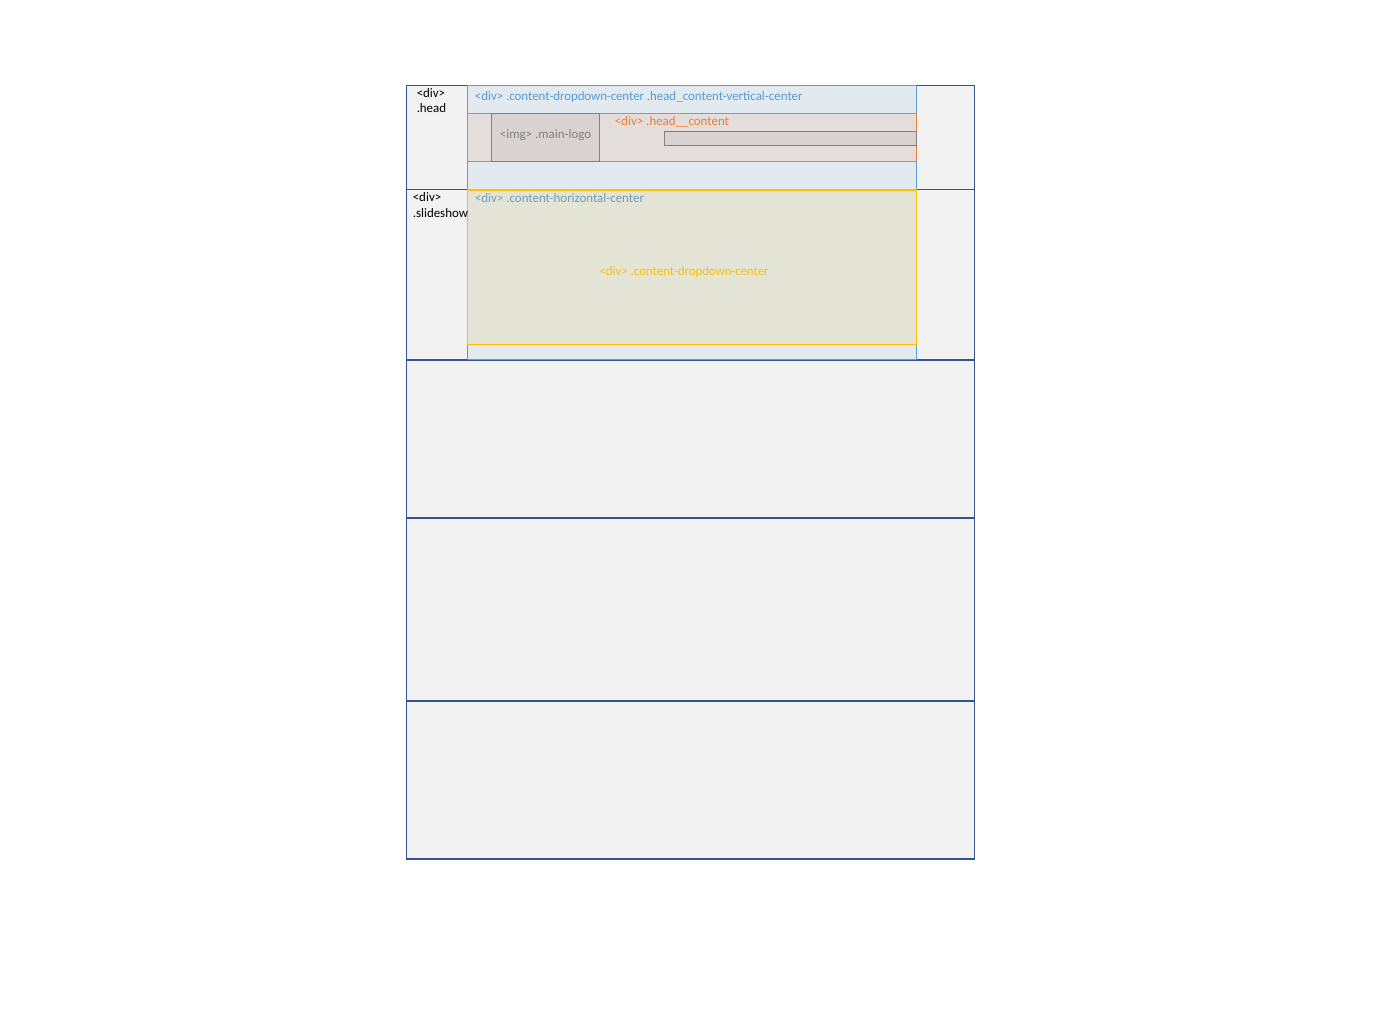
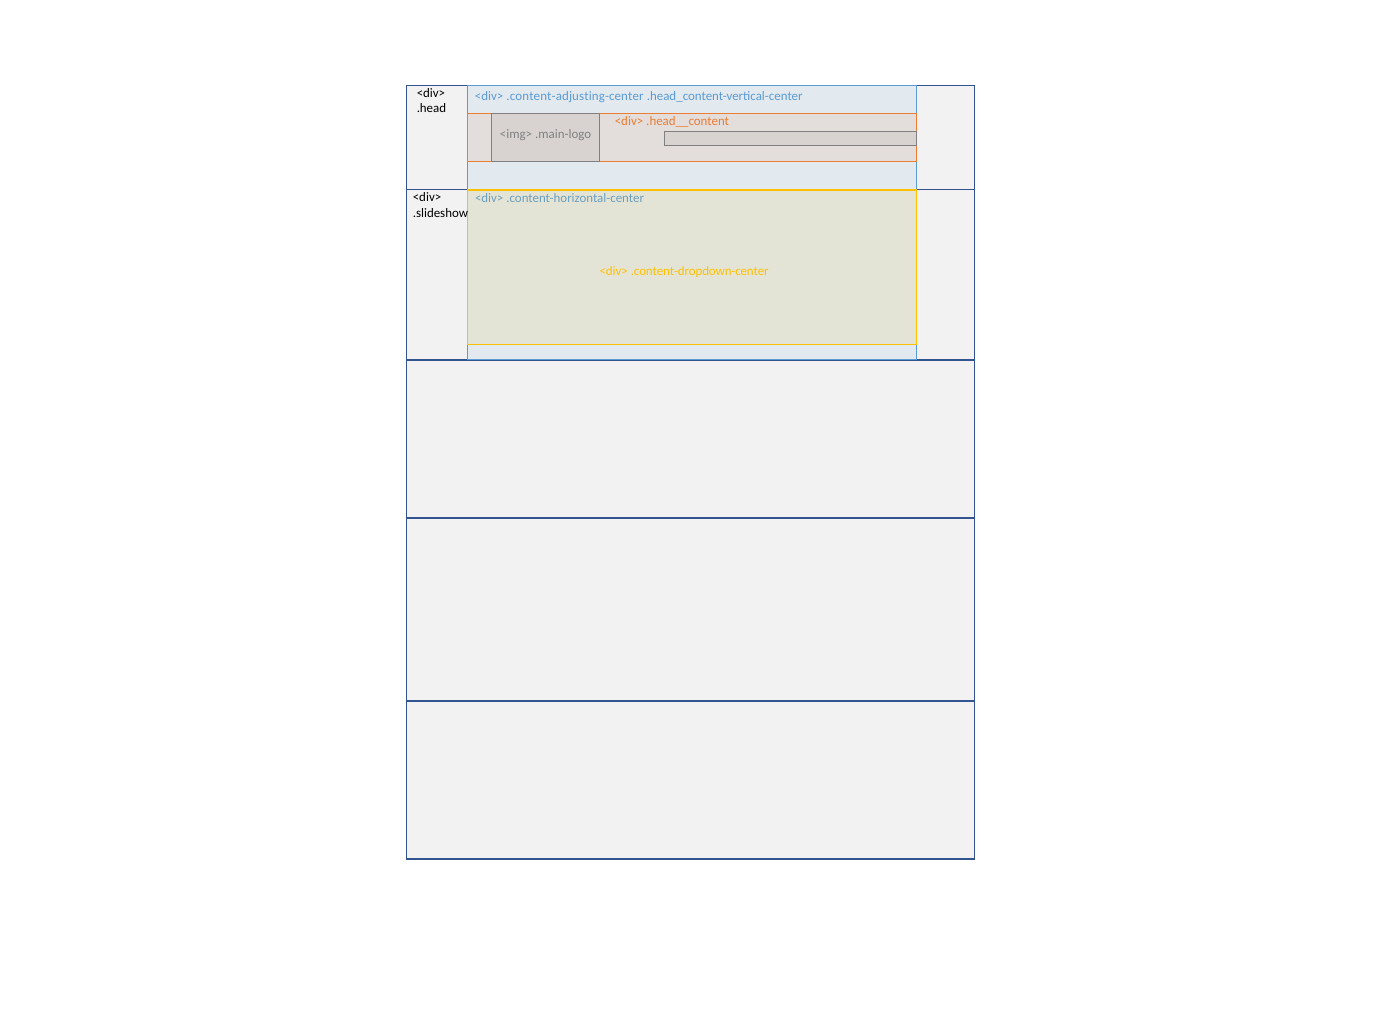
.content-dropdown-center: .content-dropdown-center -> .content-adjusting-center (575, 96)
